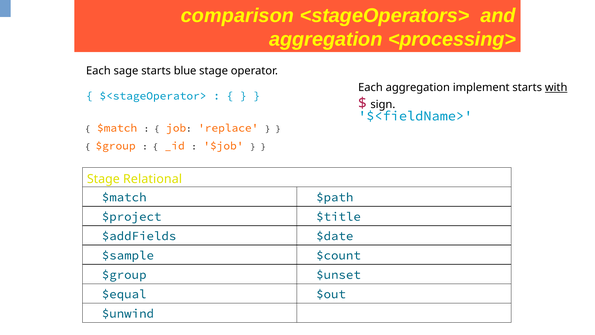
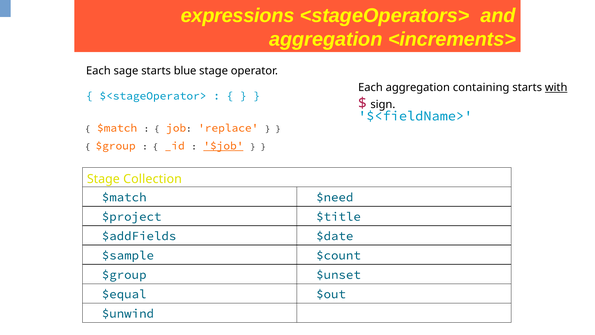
comparison: comparison -> expressions (238, 15)
<processing>: <processing> -> <increments> (452, 39)
implement: implement -> containing (481, 87)
$job underline: none -> present (223, 146)
Relational: Relational -> Collection (153, 179)
$path: $path -> $need (335, 197)
